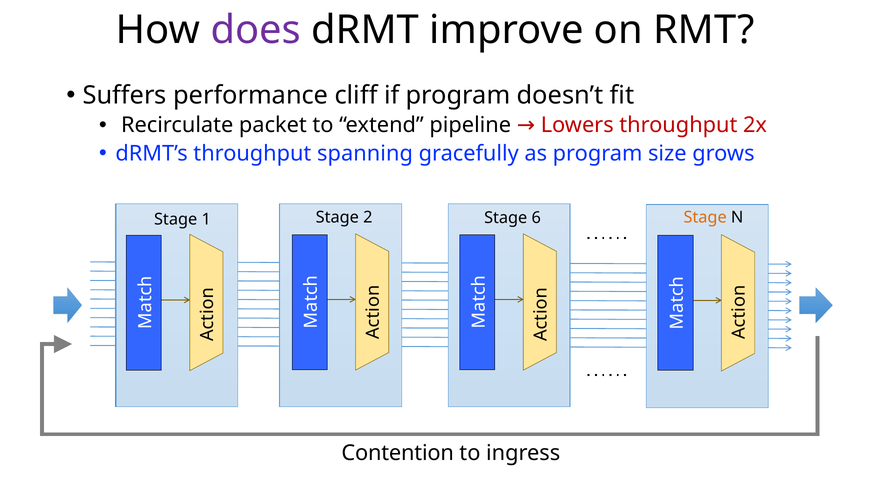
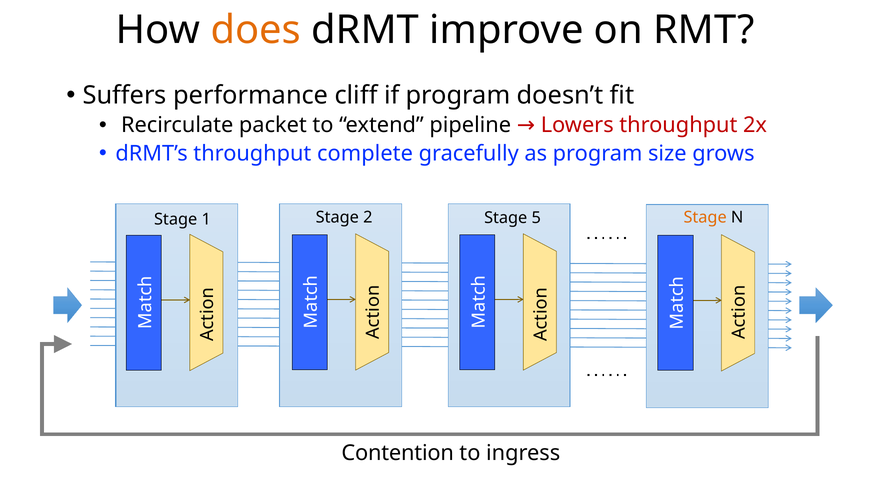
does colour: purple -> orange (256, 30)
spanning: spanning -> complete (365, 153)
6: 6 -> 5 (536, 218)
